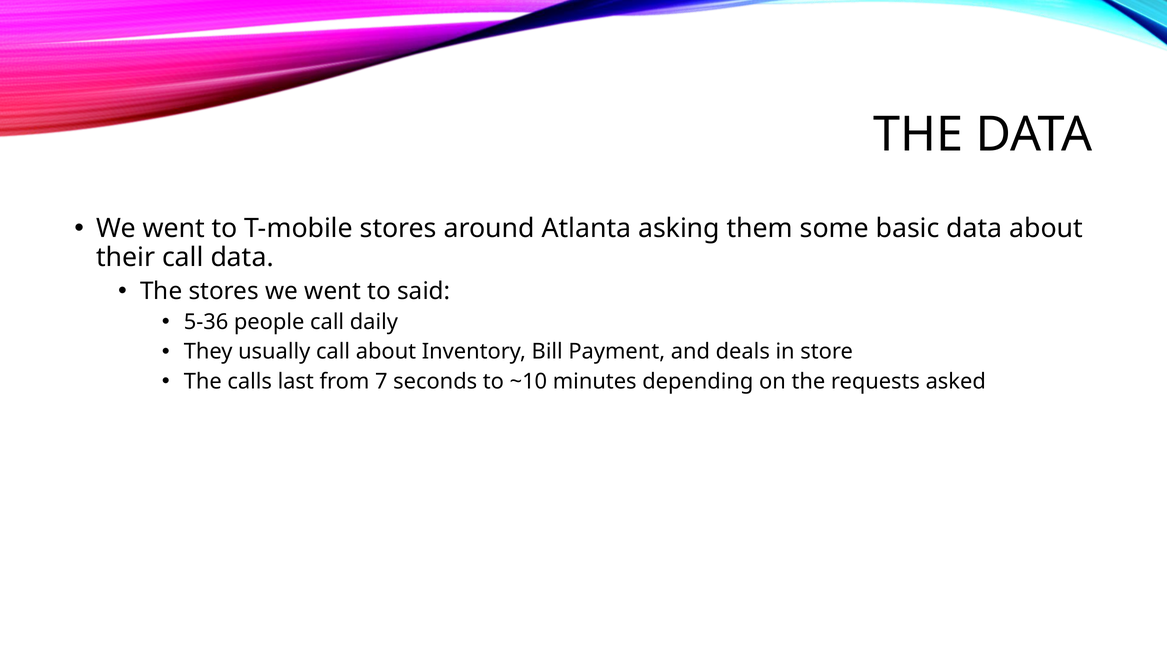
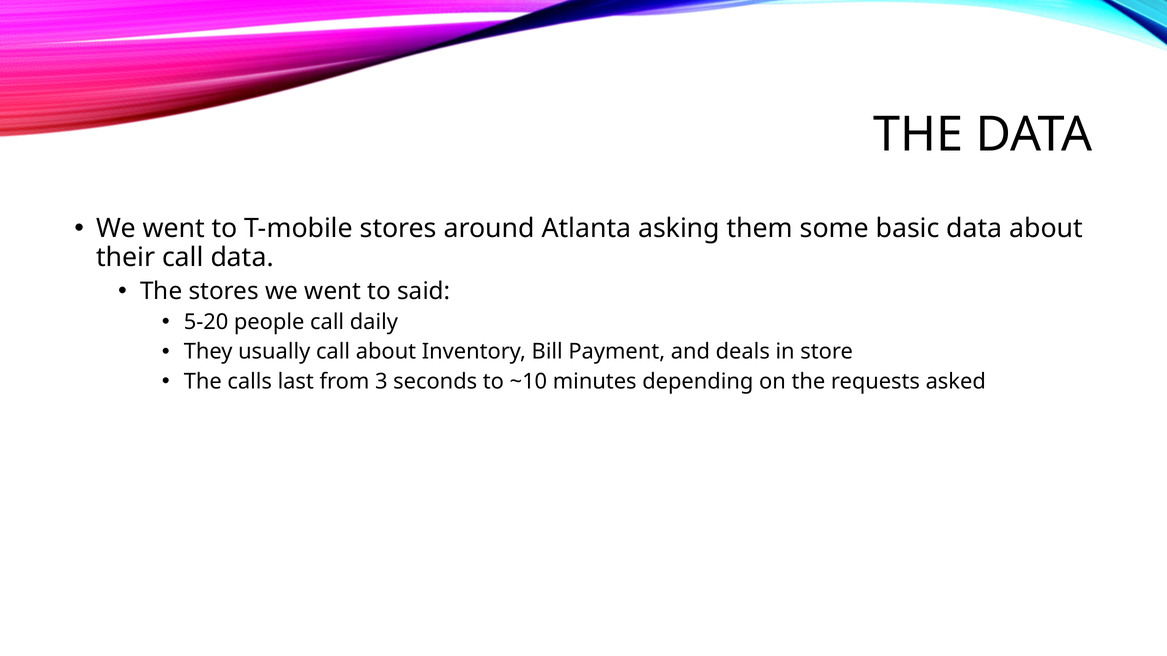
5-36: 5-36 -> 5-20 (206, 322)
7: 7 -> 3 (381, 382)
